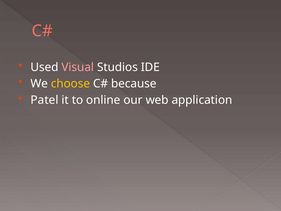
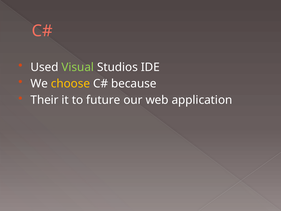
Visual colour: pink -> light green (78, 67)
Patel: Patel -> Their (45, 100)
online: online -> future (103, 100)
